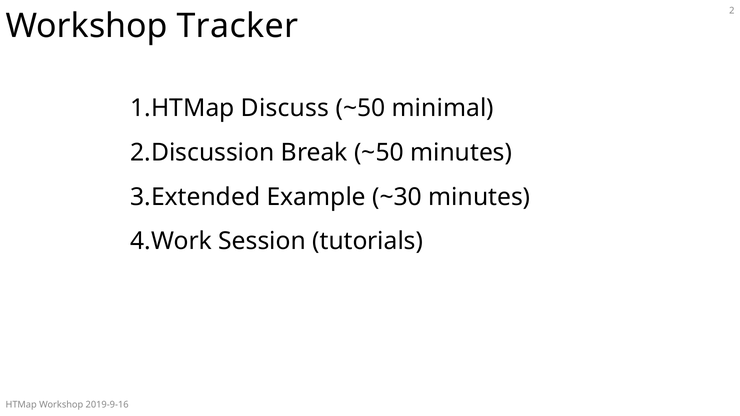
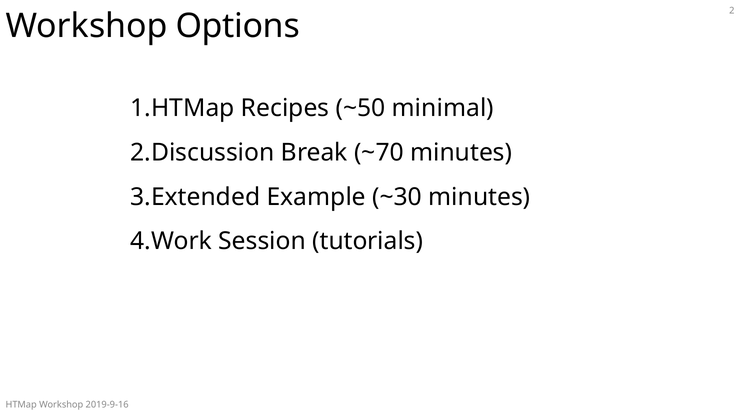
Tracker: Tracker -> Options (238, 26)
Discuss: Discuss -> Recipes (285, 108)
Break ~50: ~50 -> ~70 (379, 153)
